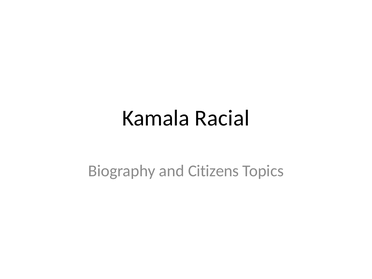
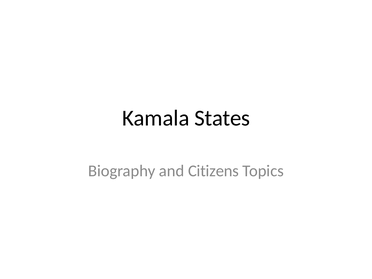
Racial: Racial -> States (222, 118)
